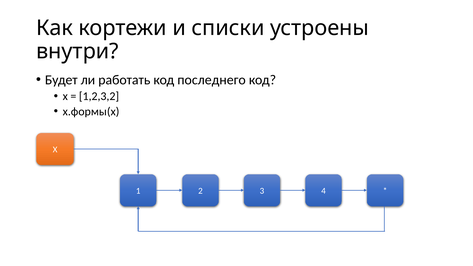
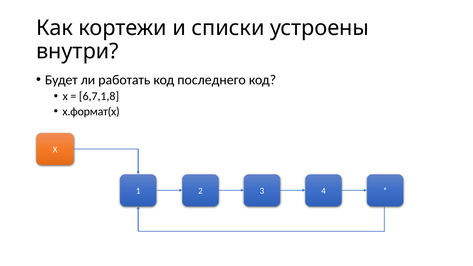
1,2,3,2: 1,2,3,2 -> 6,7,1,8 (99, 96)
x.формы(x: x.формы(x -> x.формат(x (91, 112)
